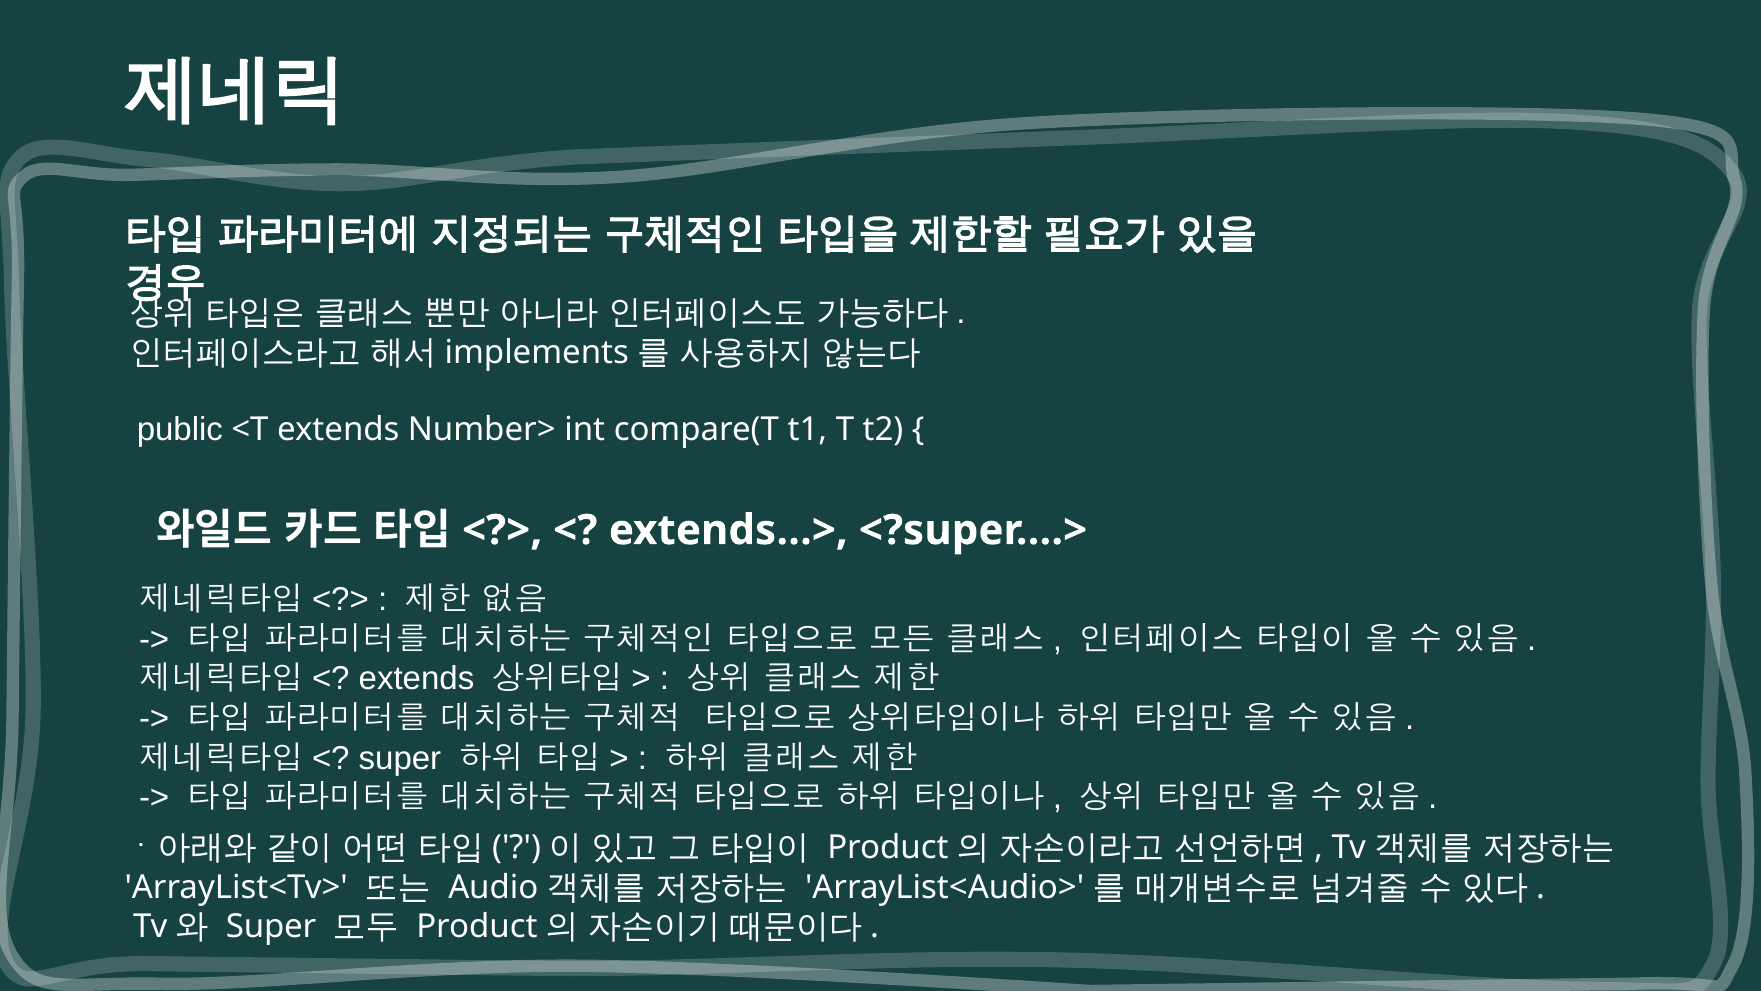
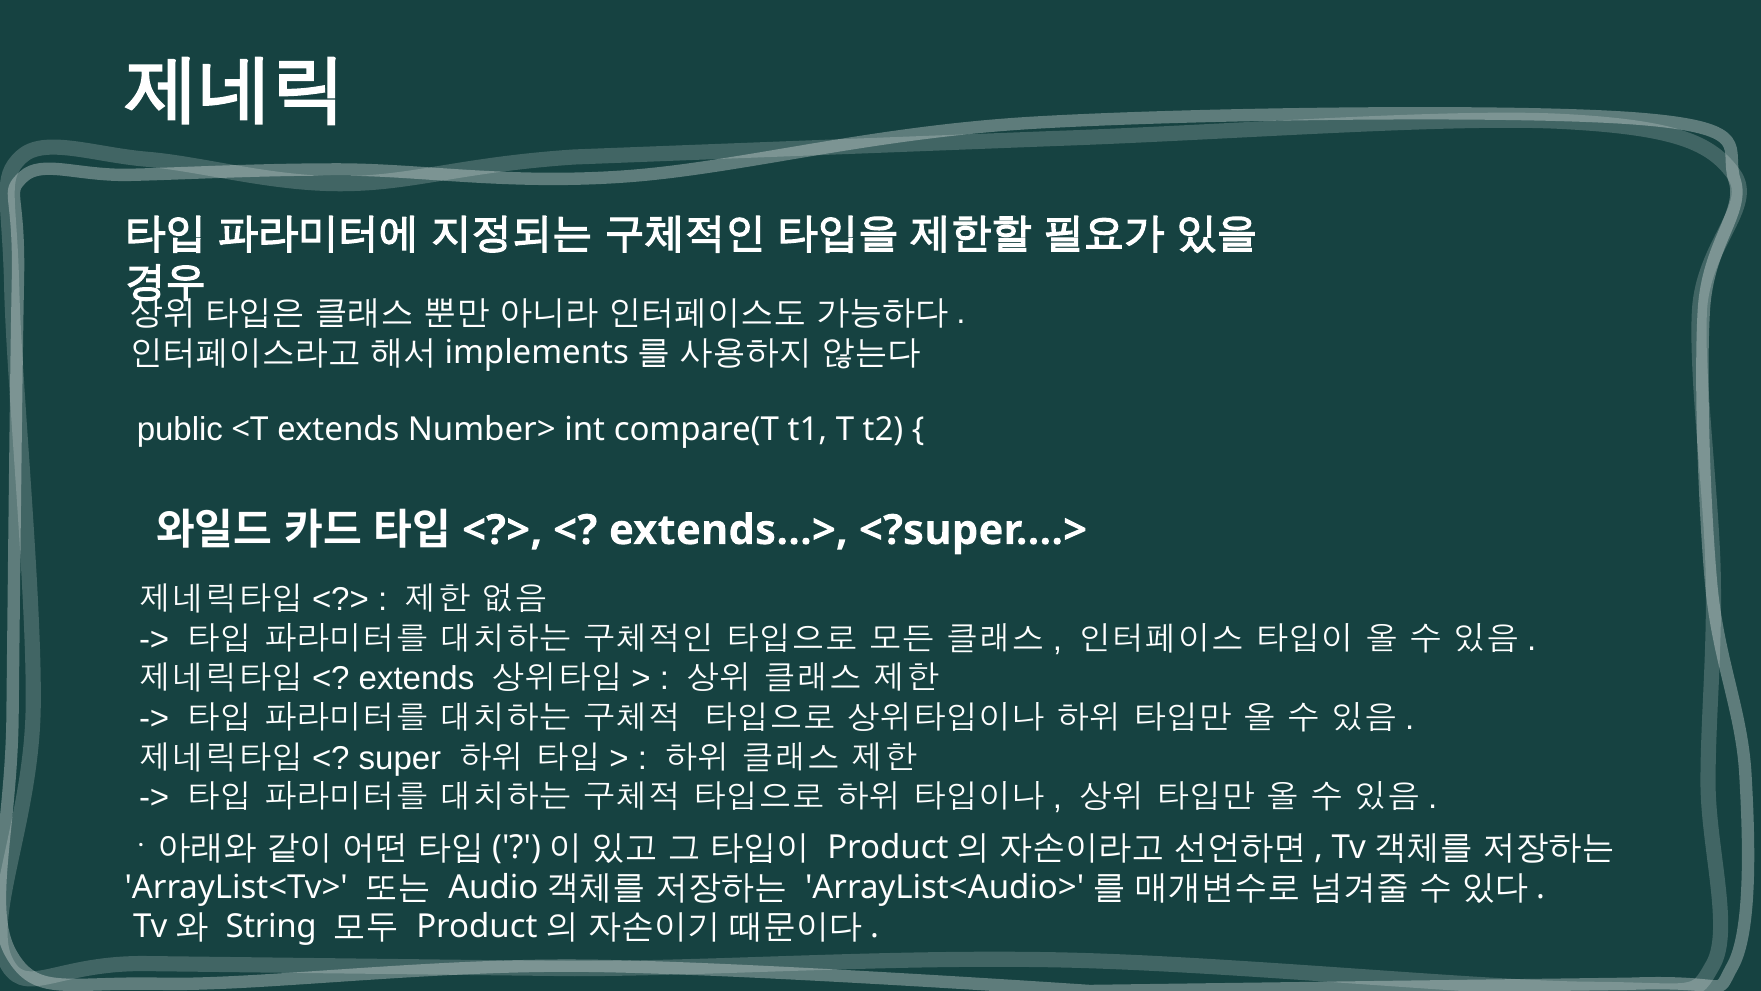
Super: Super -> String (271, 926)
